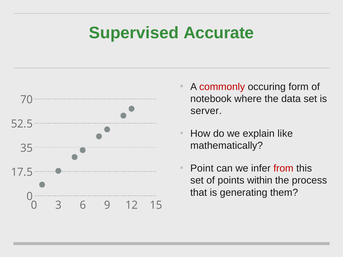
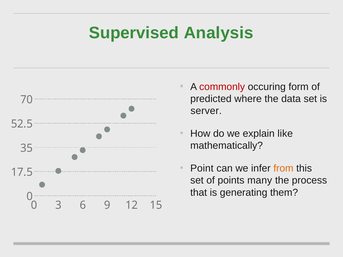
Accurate: Accurate -> Analysis (219, 33)
notebook: notebook -> predicted (211, 99)
from colour: red -> orange (283, 169)
within: within -> many (260, 181)
